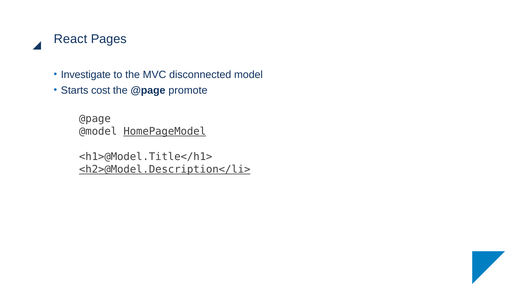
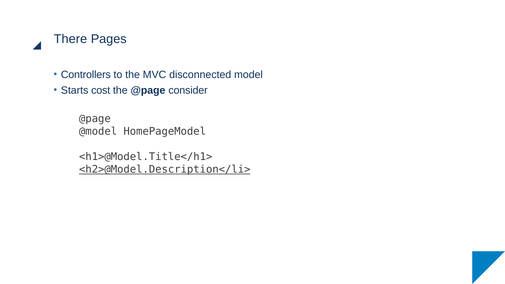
React: React -> There (70, 39)
Investigate: Investigate -> Controllers (86, 75)
promote: promote -> consider (188, 90)
HomePageModel underline: present -> none (165, 131)
